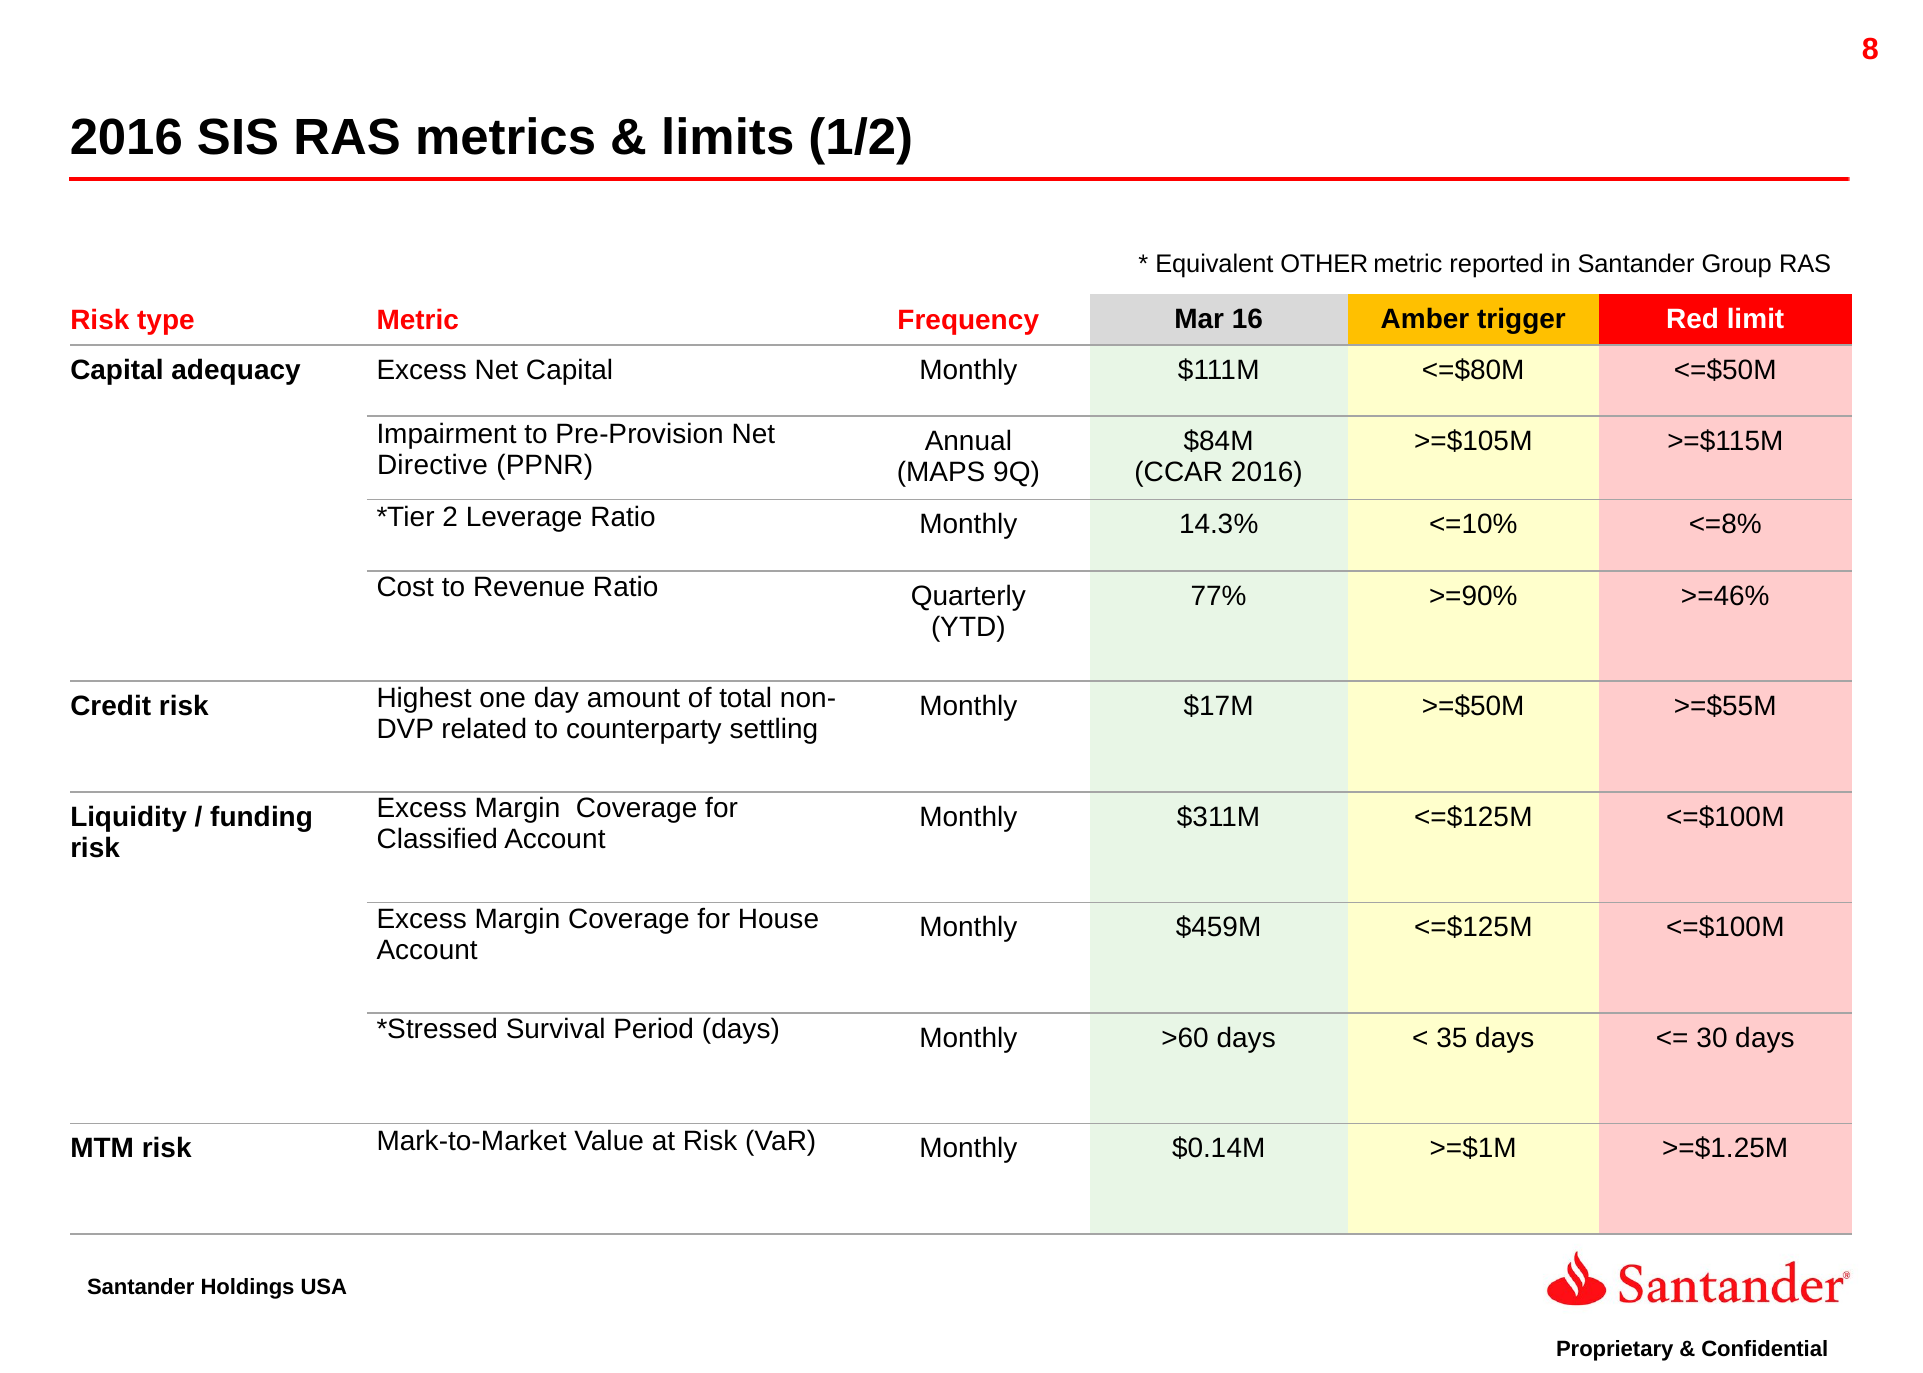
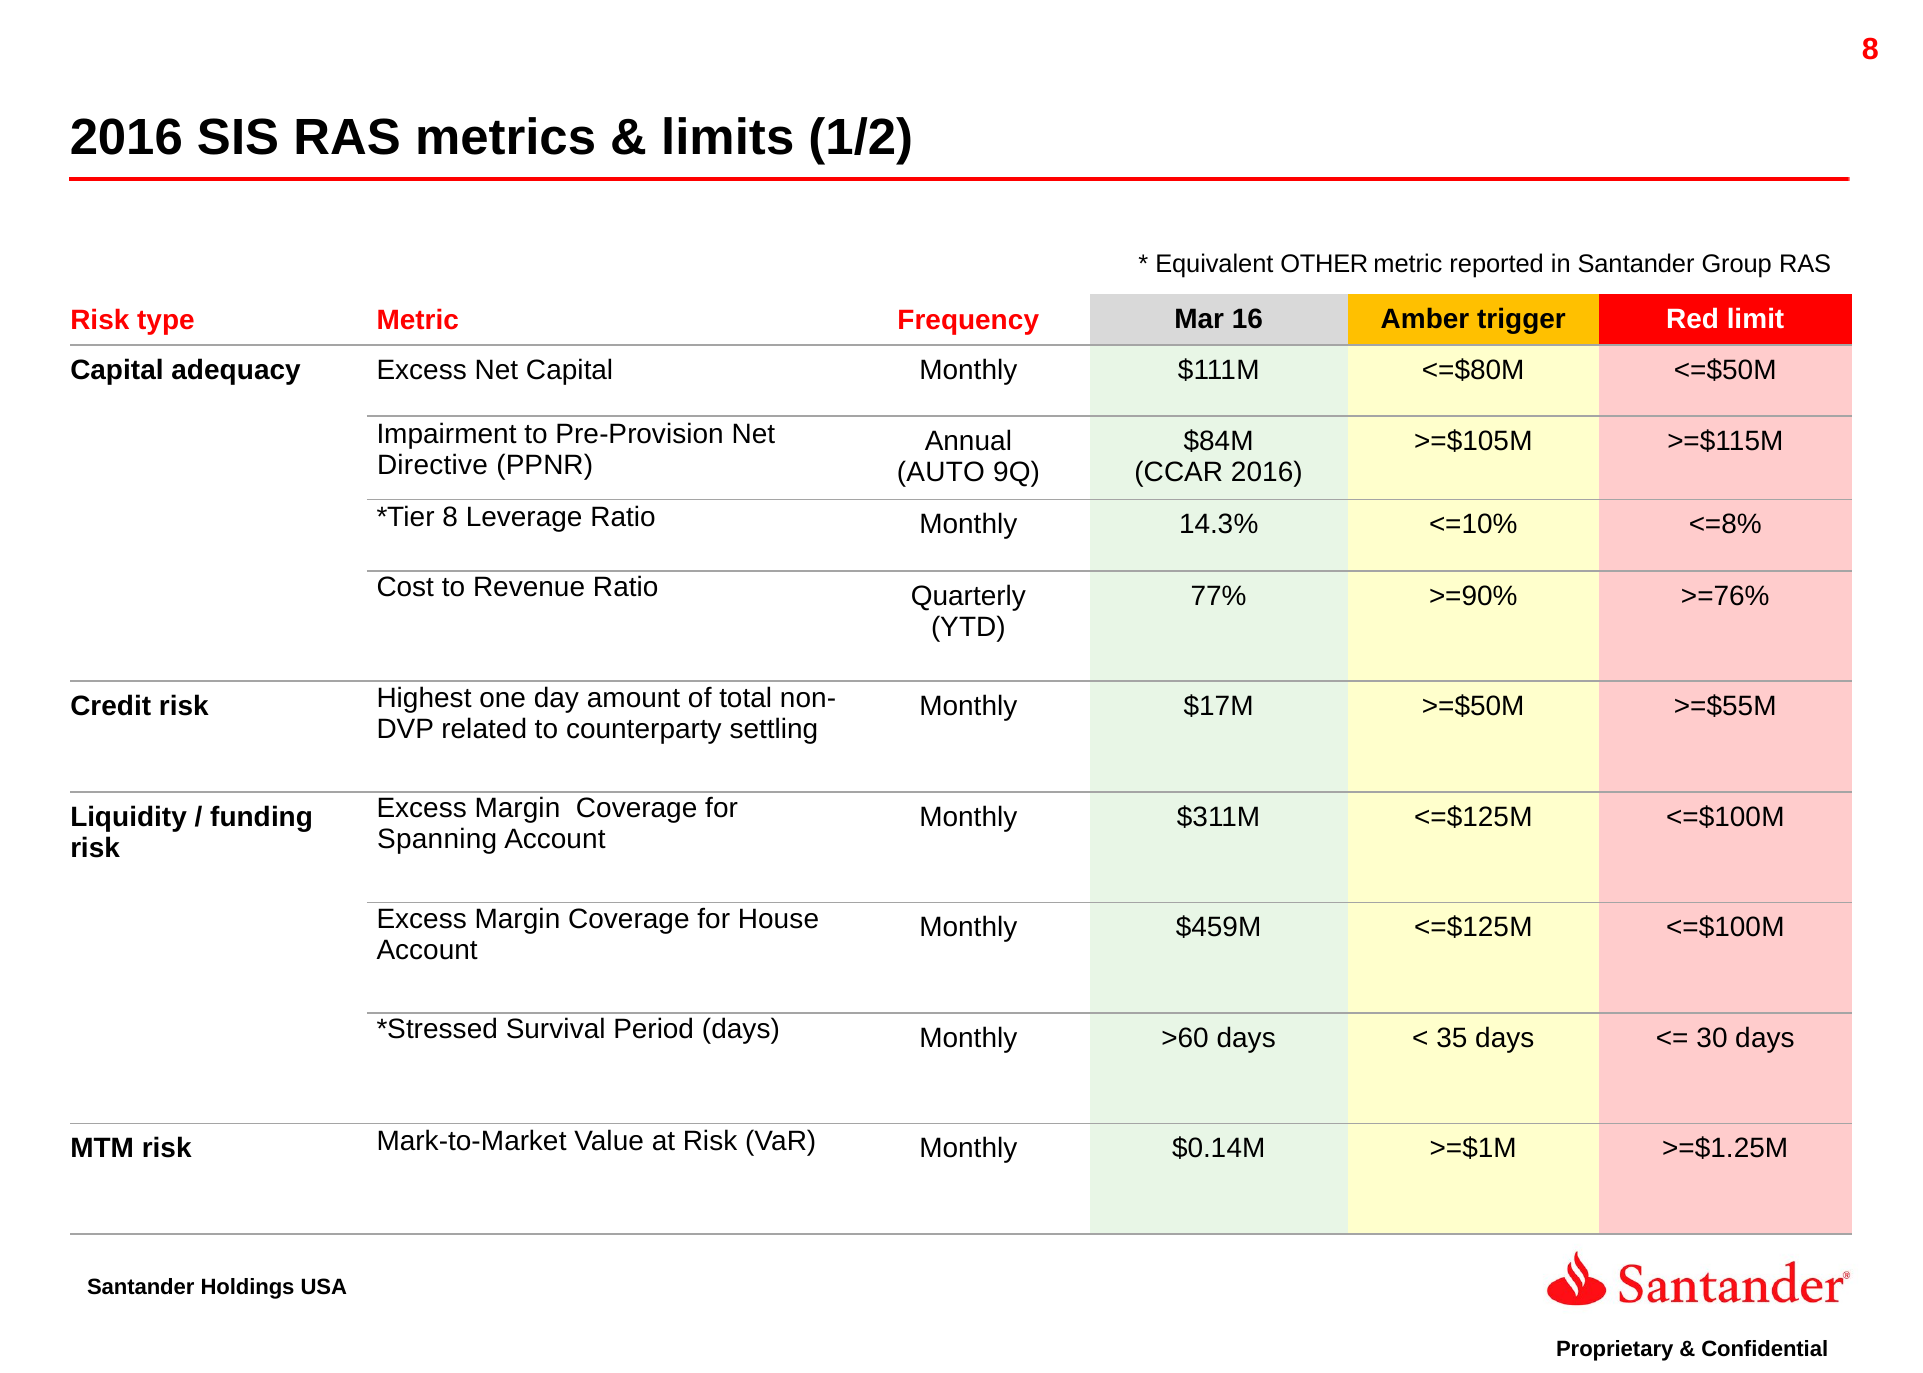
MAPS: MAPS -> AUTO (941, 473)
2: 2 -> 8 (450, 517)
>=46%: >=46% -> >=76% (1725, 596)
Classified: Classified -> Spanning (437, 840)
